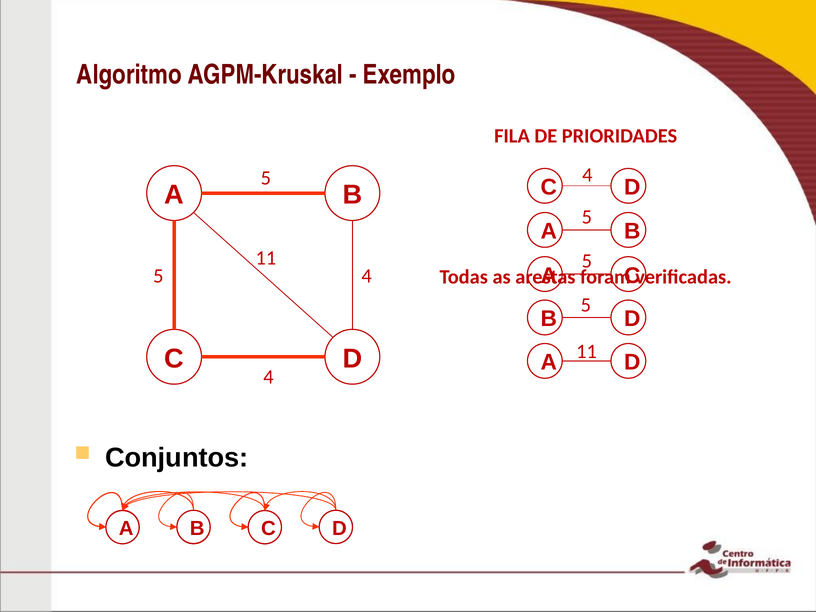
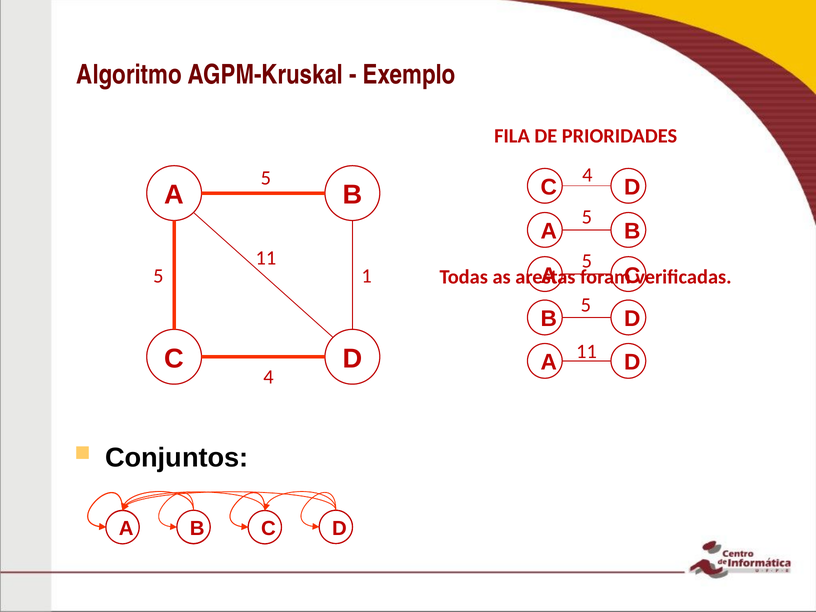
4: 4 -> 1 (367, 276)
